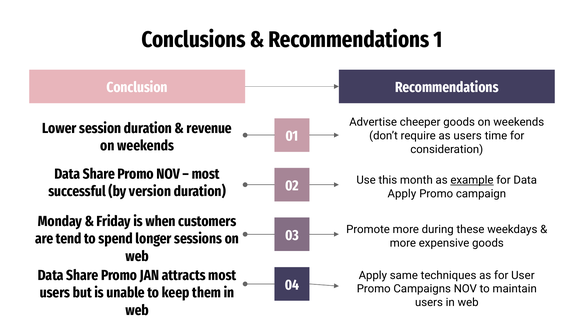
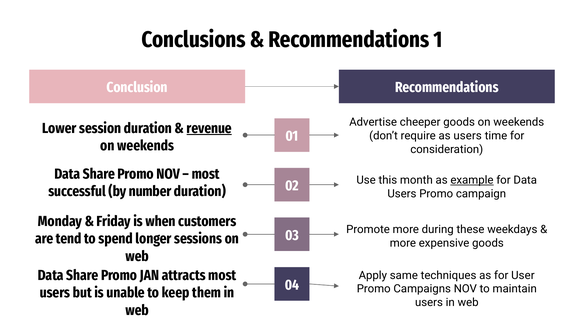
revenue underline: none -> present (209, 129)
version: version -> number (150, 192)
Apply: Apply -> Users (402, 194)
